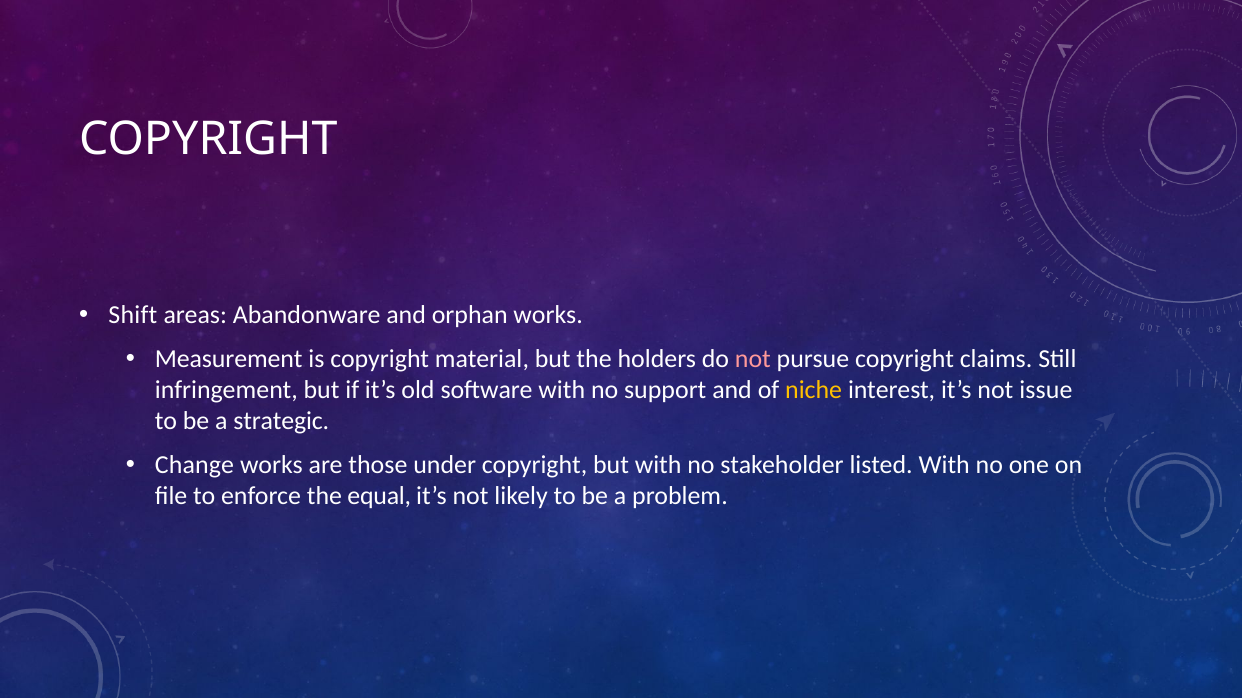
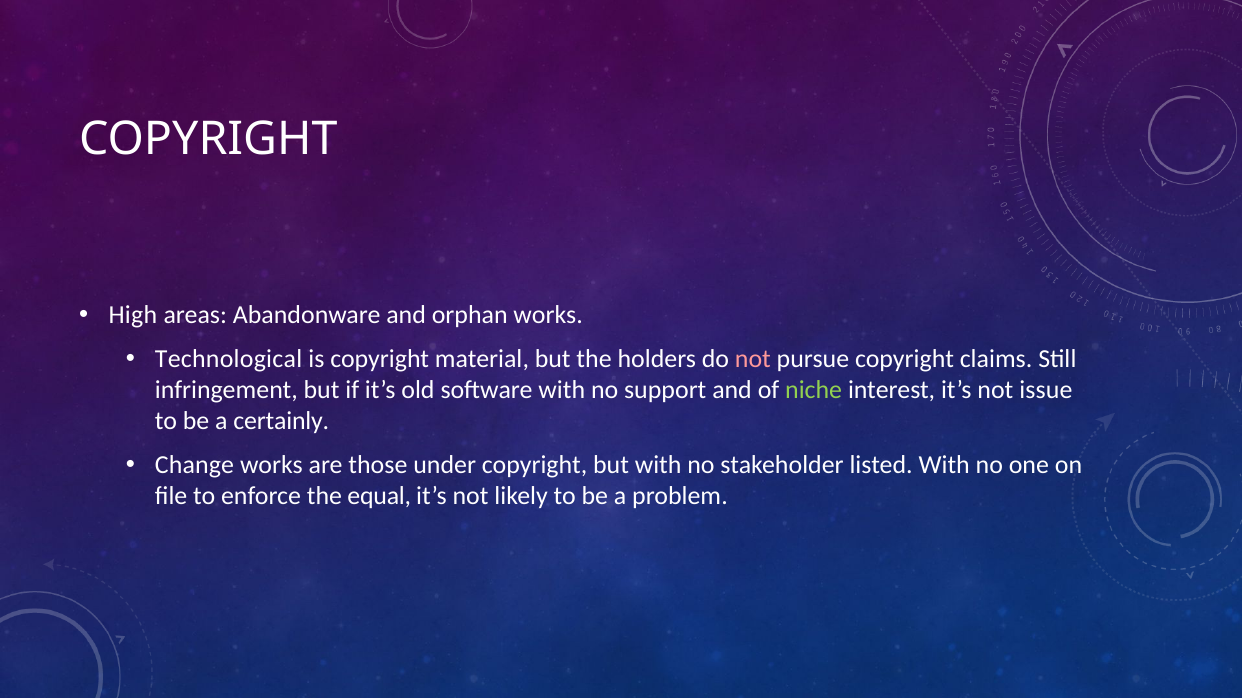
Shift: Shift -> High (133, 315)
Measurement: Measurement -> Technological (229, 359)
niche colour: yellow -> light green (814, 390)
strategic: strategic -> certainly (281, 421)
